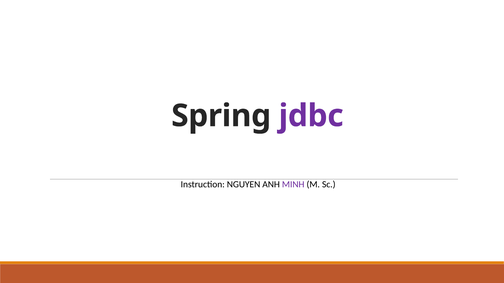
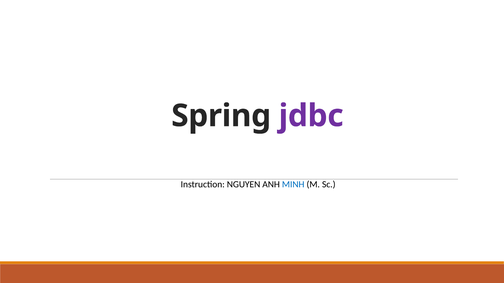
MINH colour: purple -> blue (293, 185)
